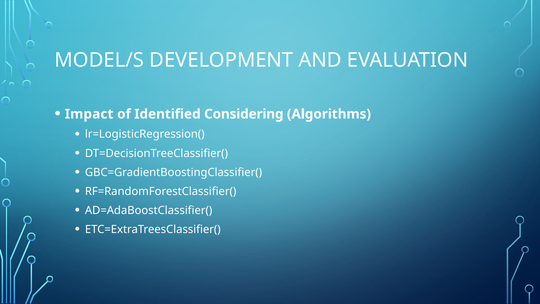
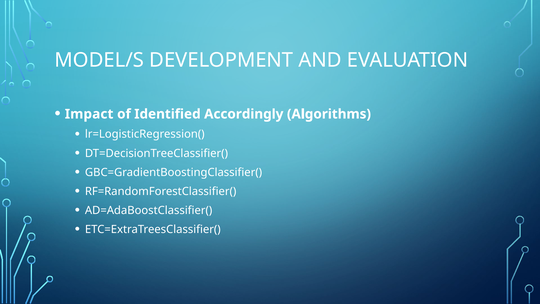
Considering: Considering -> Accordingly (244, 114)
